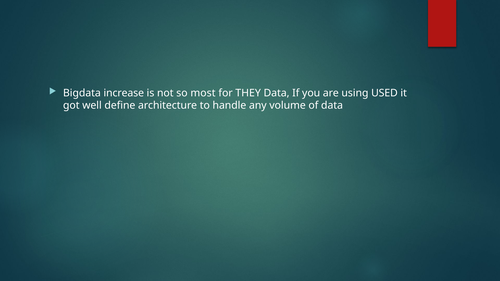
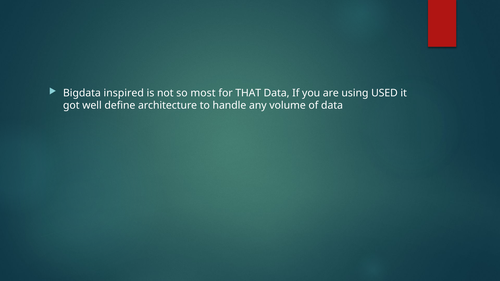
increase: increase -> inspired (124, 93)
THEY: THEY -> THAT (248, 93)
